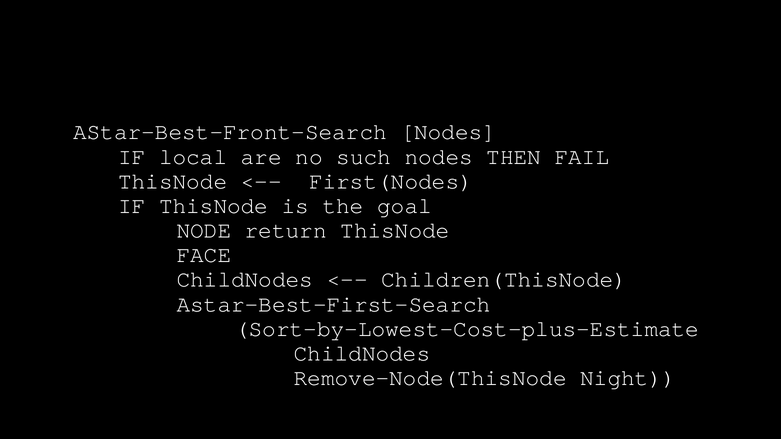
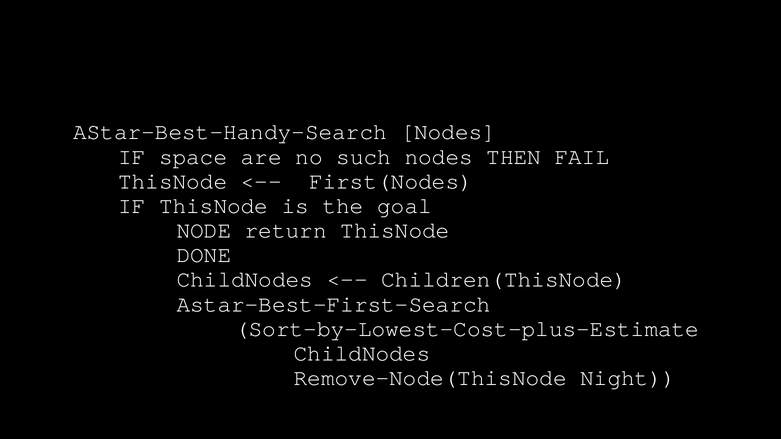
AStar-Best-Front-Search: AStar-Best-Front-Search -> AStar-Best-Handy-Search (230, 132)
local: local -> space (193, 157)
FACE: FACE -> DONE (204, 255)
